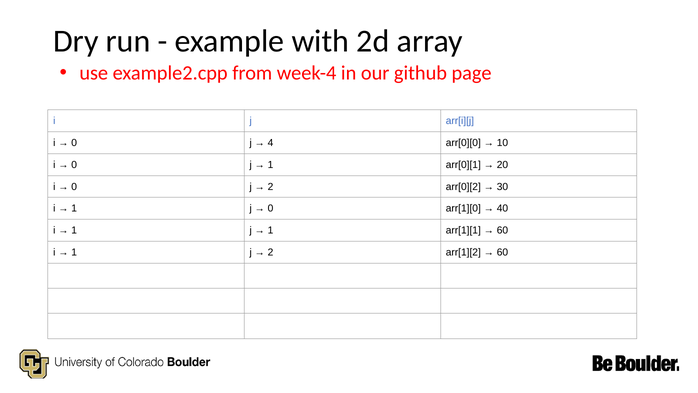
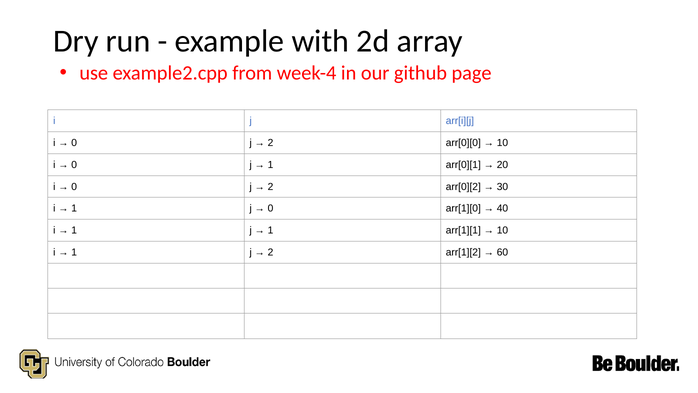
4: 4 -> 2 (270, 143)
60: 60 -> 10 (502, 230)
